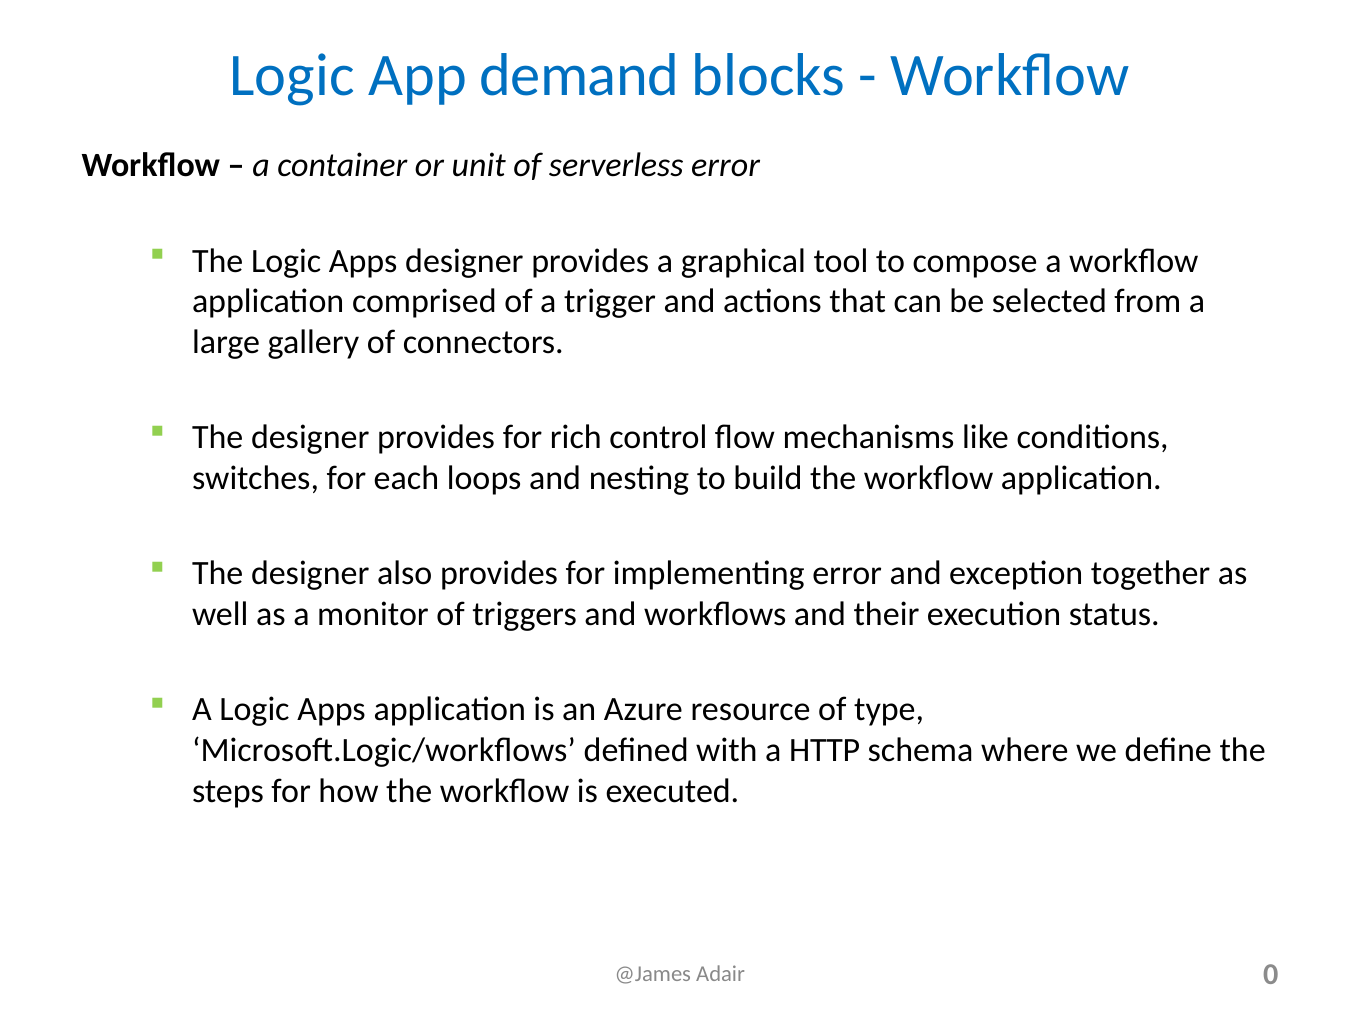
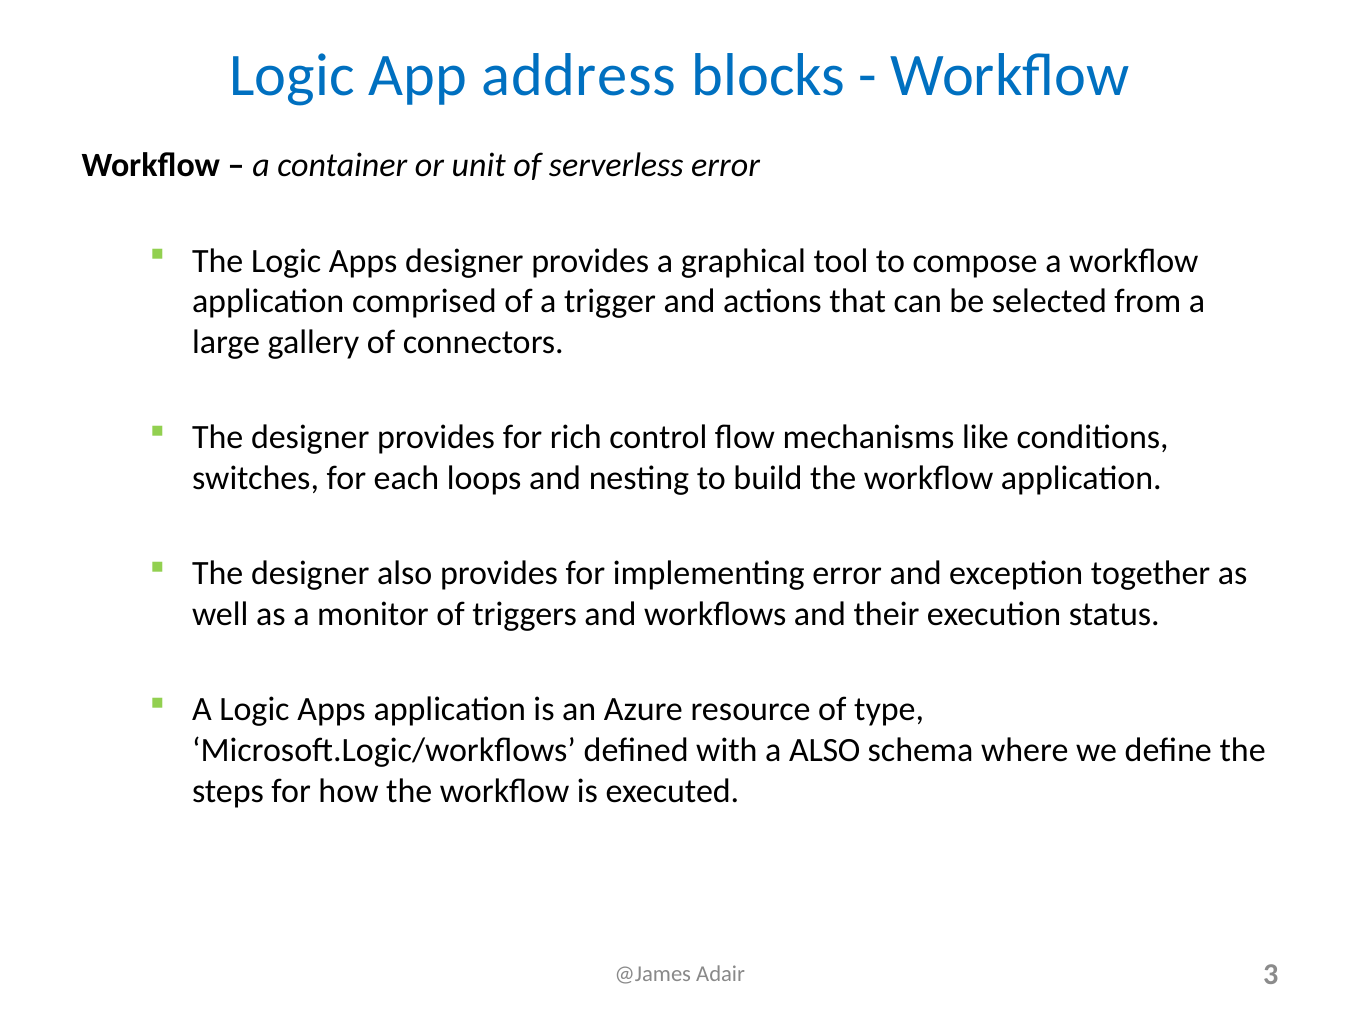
demand: demand -> address (579, 75)
a HTTP: HTTP -> ALSO (825, 750)
0: 0 -> 3 (1271, 974)
